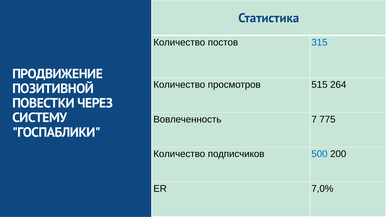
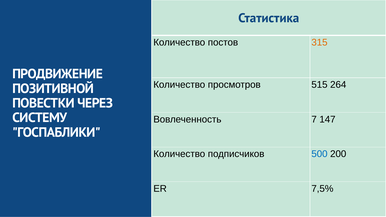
315 colour: blue -> orange (319, 42)
775: 775 -> 147 (327, 119)
7,0%: 7,0% -> 7,5% (322, 189)
